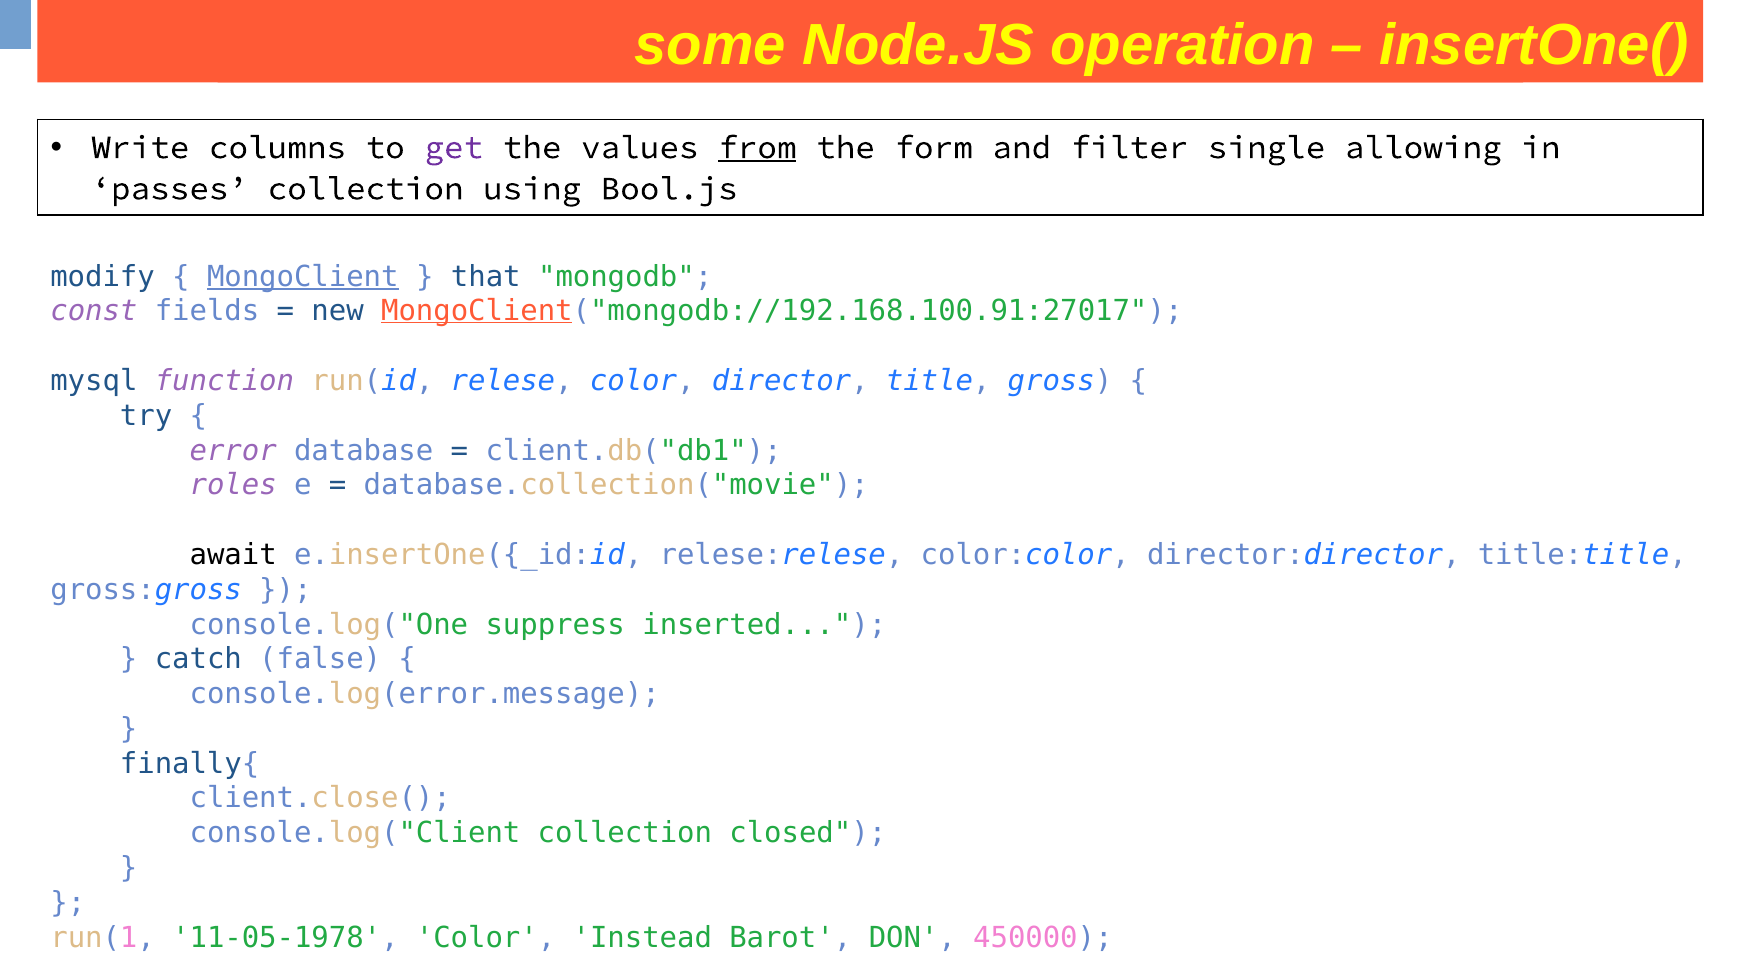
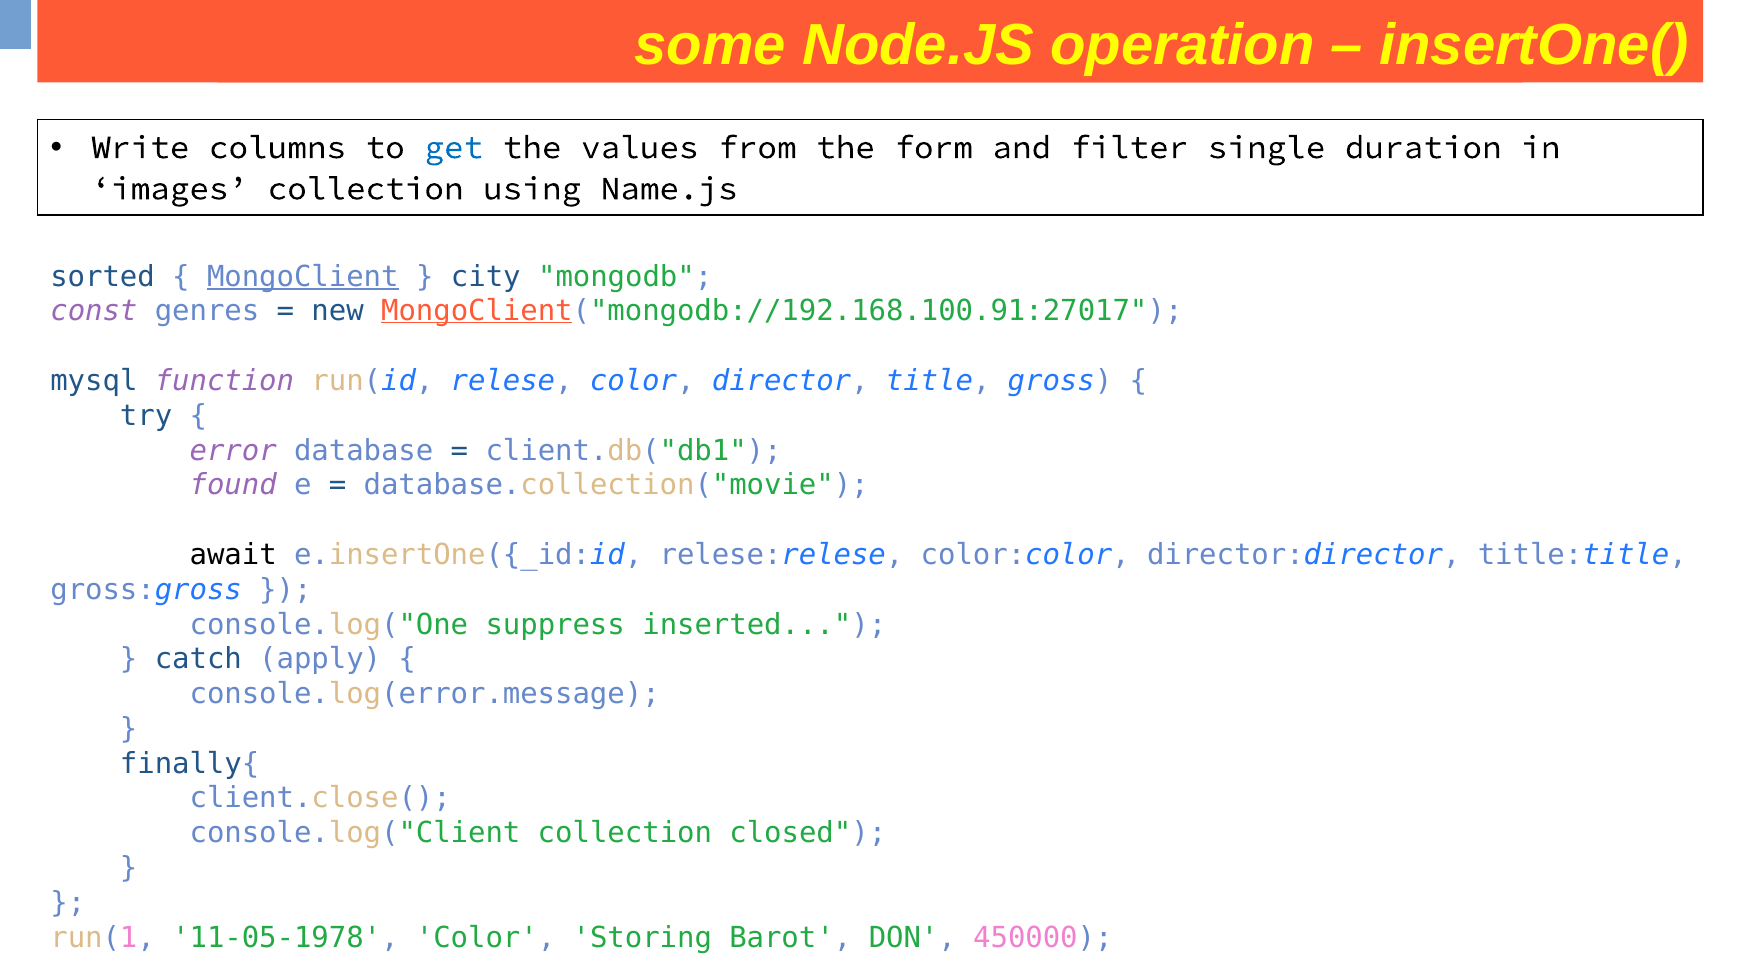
get colour: purple -> blue (454, 147)
from underline: present -> none (757, 147)
allowing: allowing -> duration (1423, 147)
passes: passes -> images (170, 189)
Bool.js: Bool.js -> Name.js (669, 189)
modify: modify -> sorted (103, 277)
that: that -> city (486, 277)
fields: fields -> genres (207, 311)
roles: roles -> found (233, 485)
false: false -> apply (320, 659)
Instead: Instead -> Storing (642, 938)
